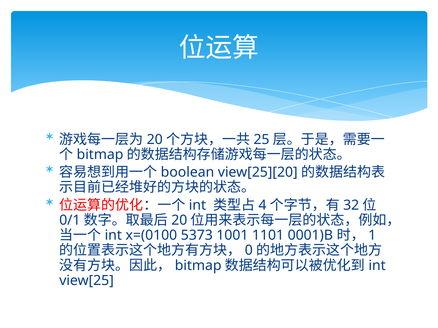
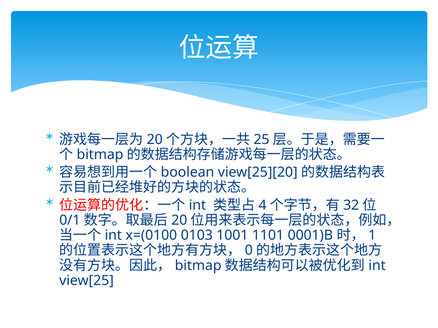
5373: 5373 -> 0103 (197, 236)
